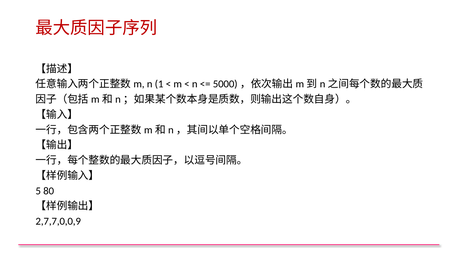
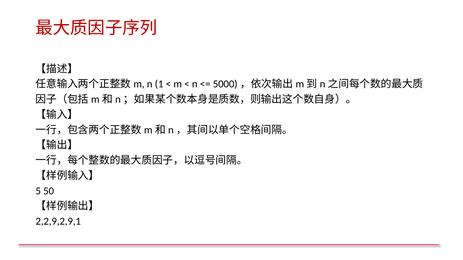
80: 80 -> 50 (49, 191)
2,7,7,0,0,9: 2,7,7,0,0,9 -> 2,2,9,2,9,1 (58, 222)
